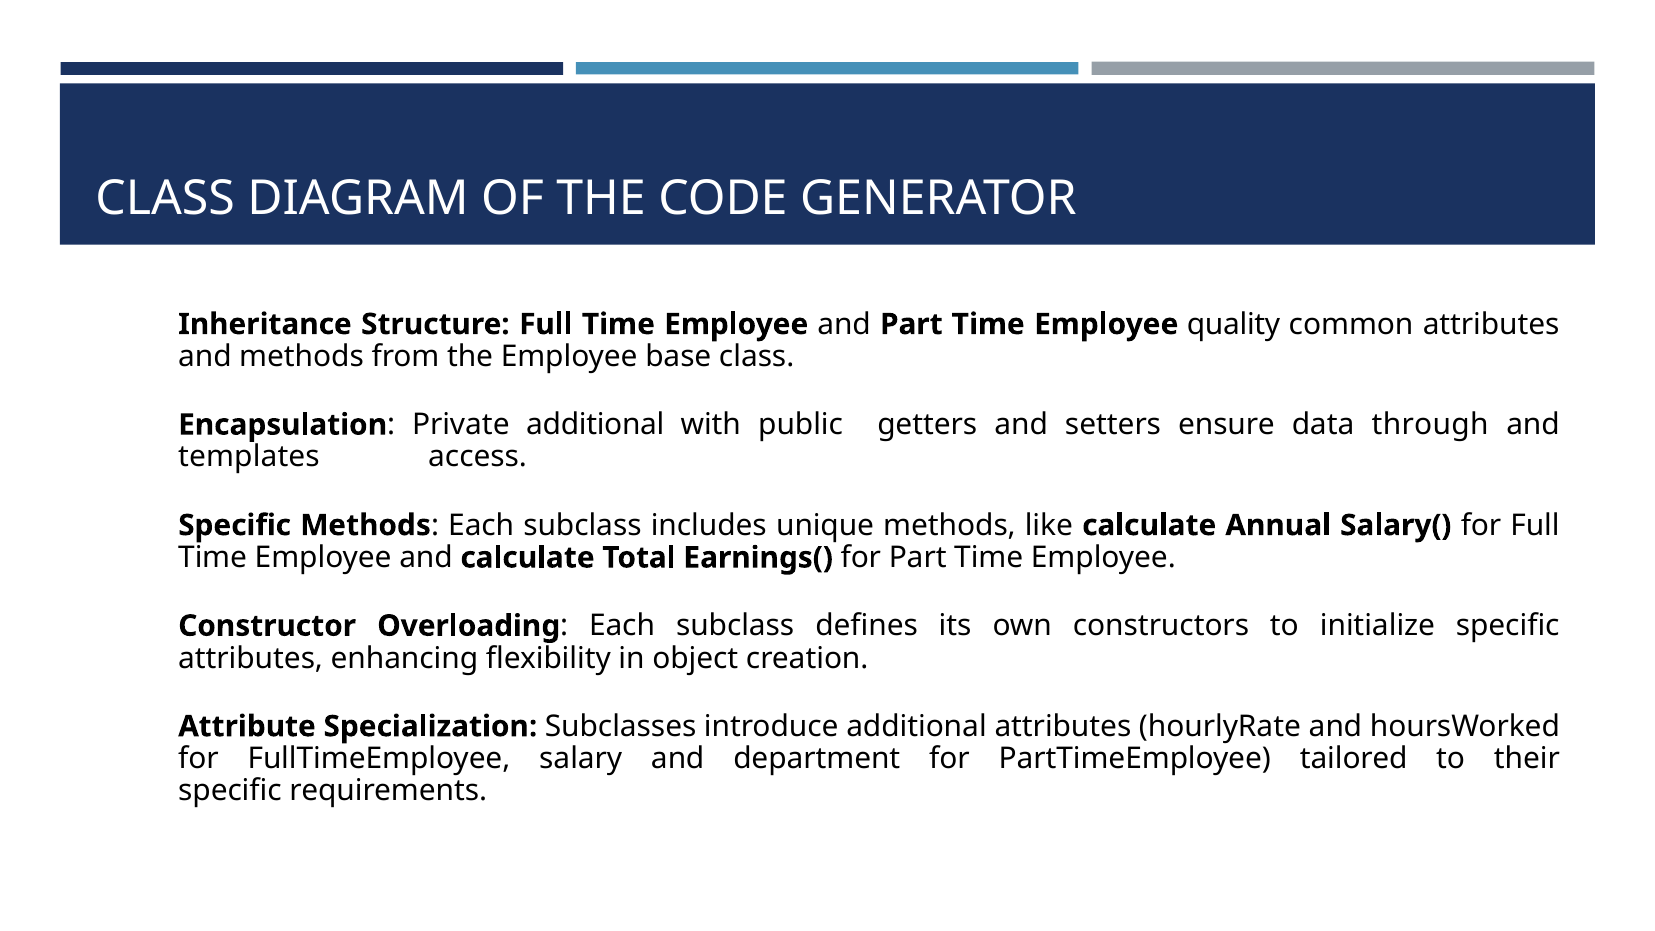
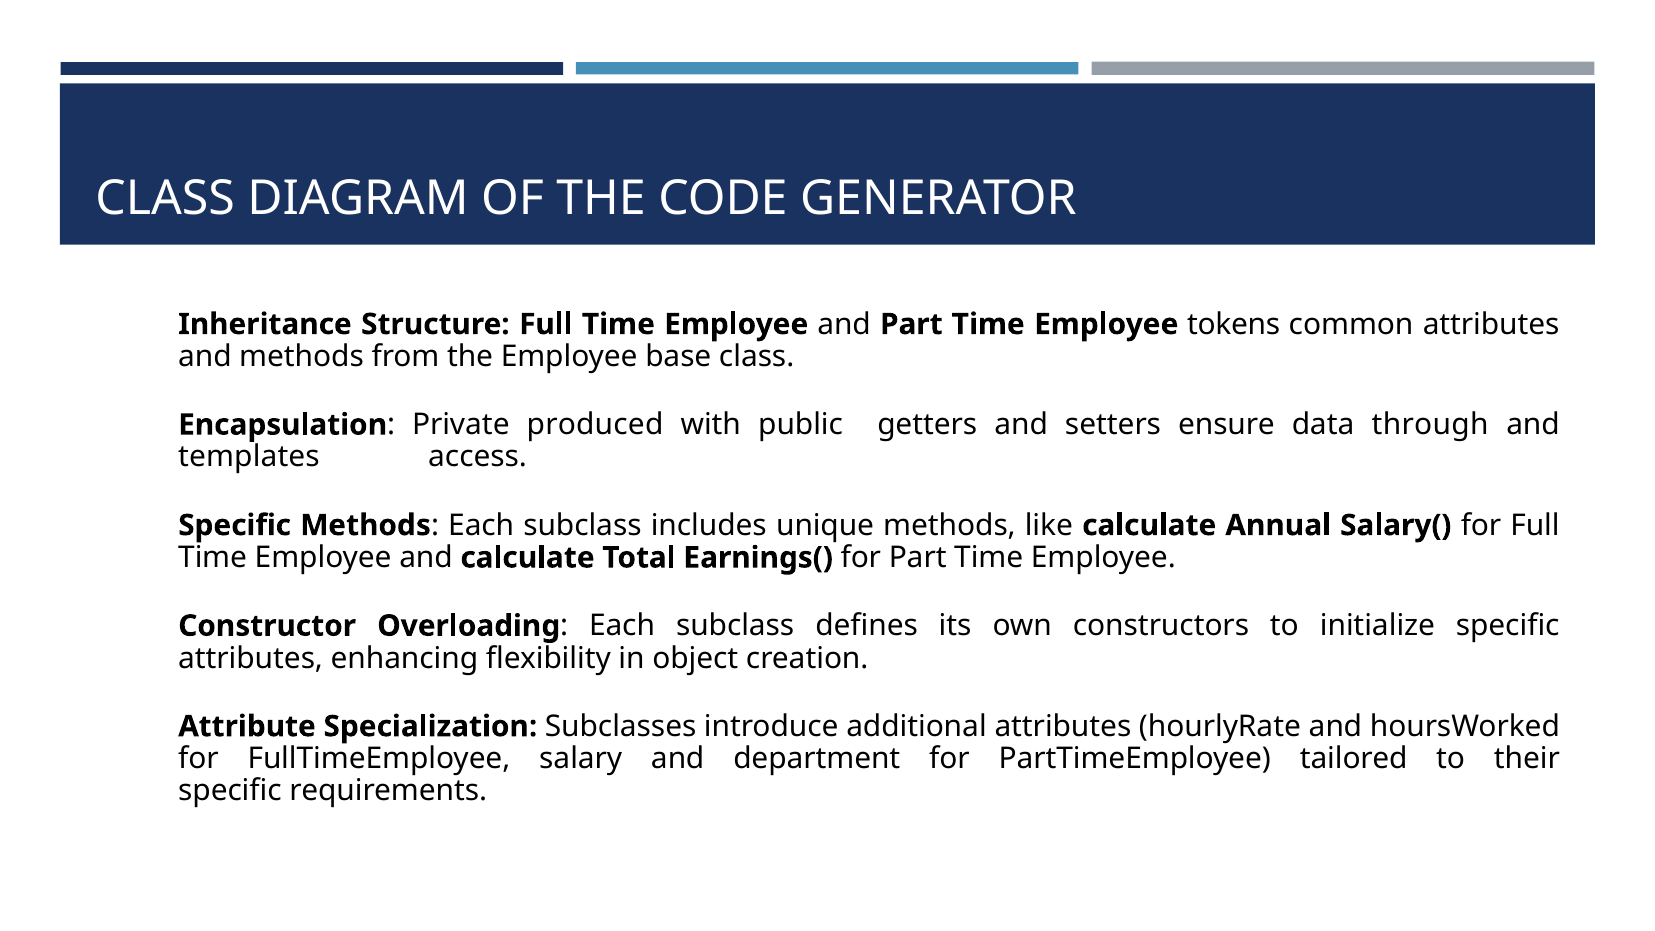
quality: quality -> tokens (1234, 324)
Private additional: additional -> produced (595, 425)
